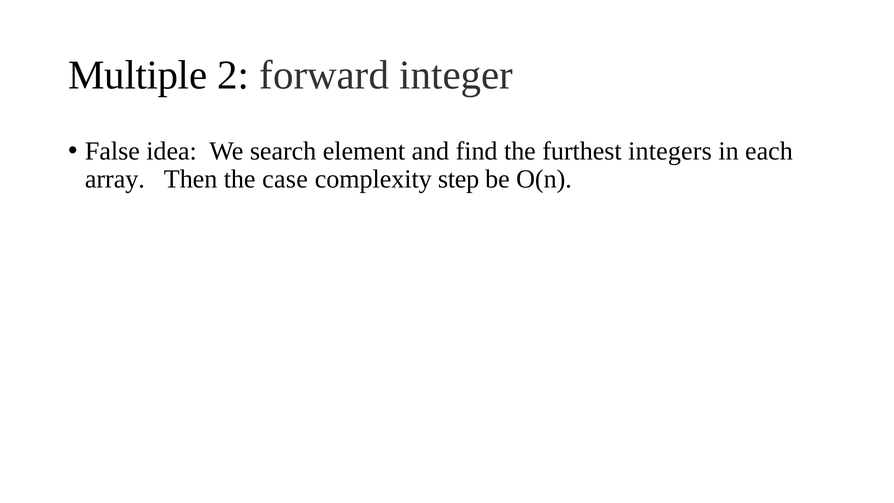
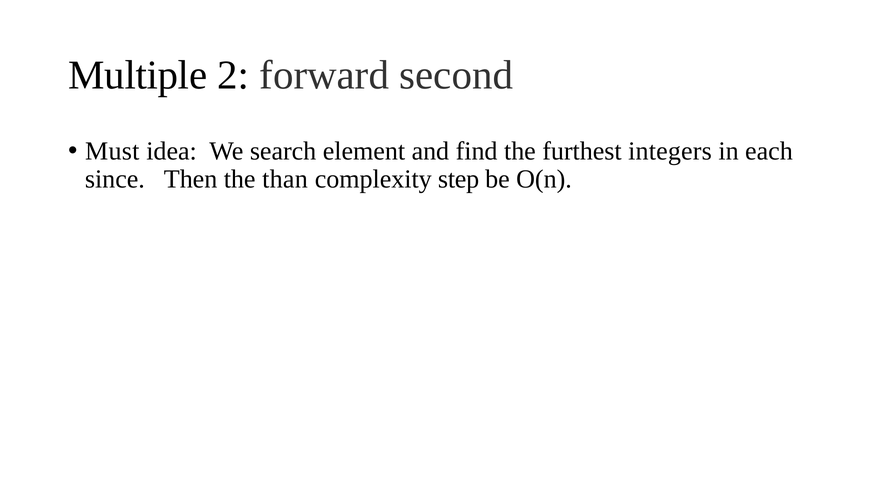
integer: integer -> second (456, 75)
False: False -> Must (112, 151)
array: array -> since (115, 179)
case: case -> than (285, 179)
